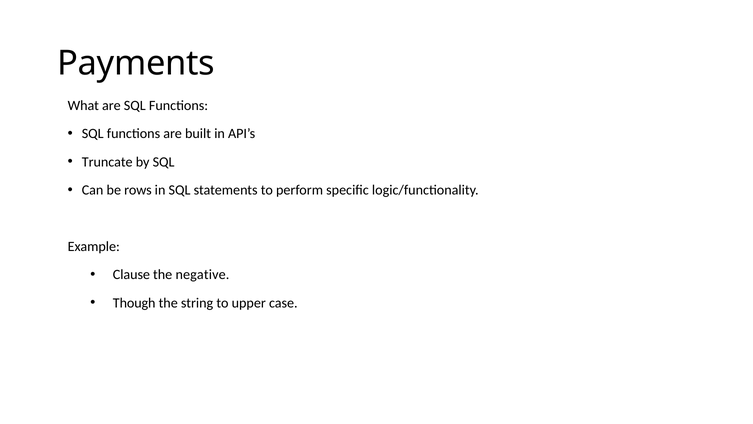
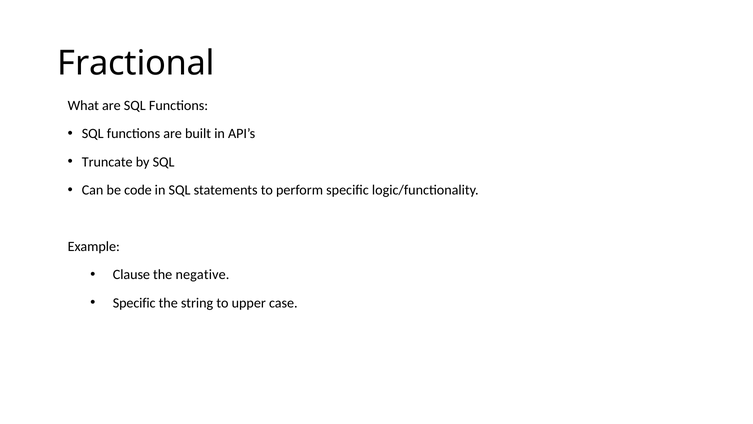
Payments: Payments -> Fractional (136, 63)
rows: rows -> code (138, 190)
Though: Though -> Specific (134, 303)
